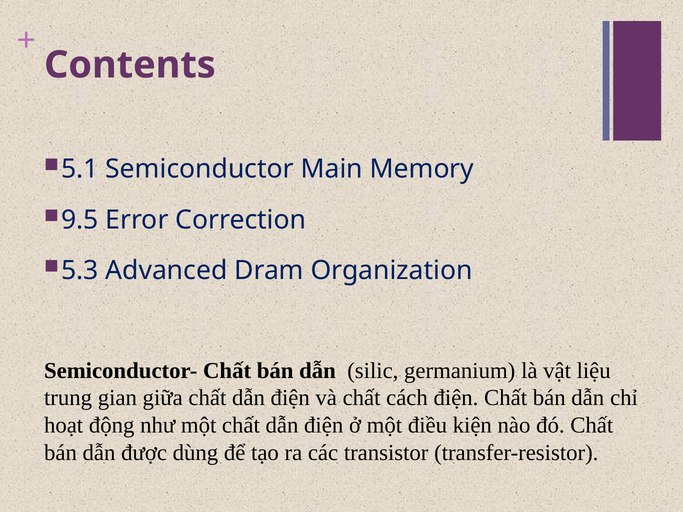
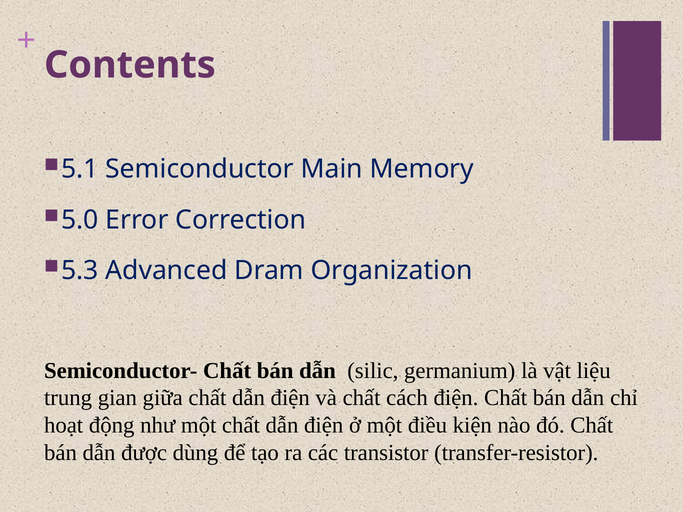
9.5: 9.5 -> 5.0 (80, 220)
